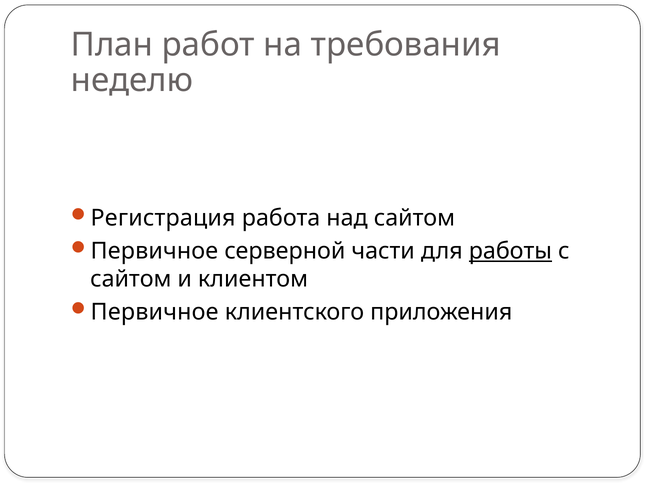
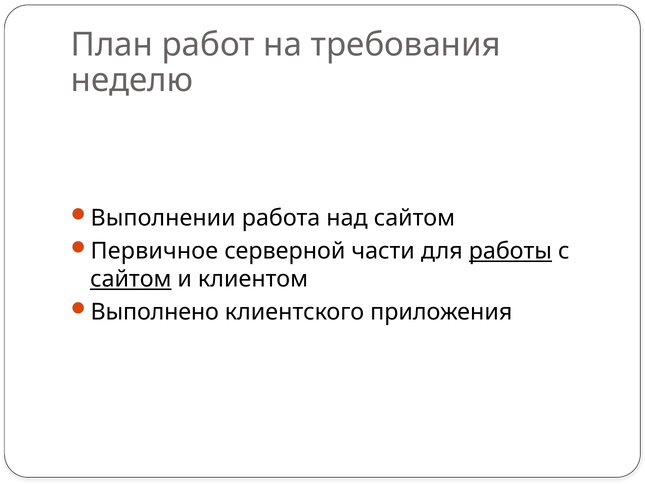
Регистрация: Регистрация -> Выполнении (163, 218)
сайтом underline: none -> present (131, 279)
Первичное: Первичное -> Выполнено (155, 312)
